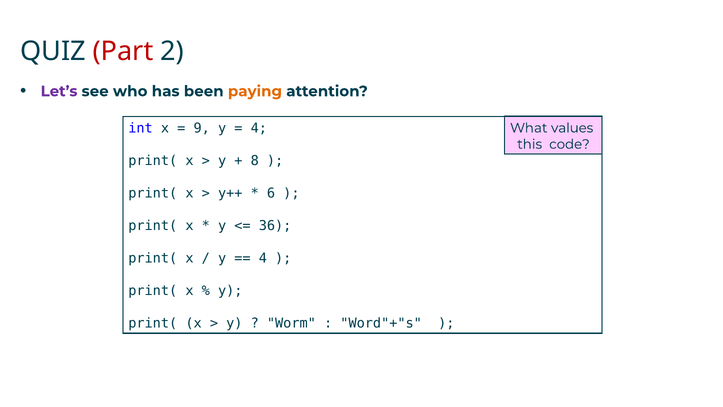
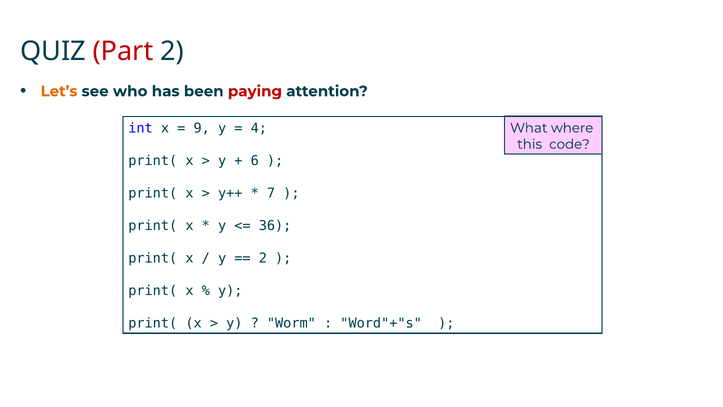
Let’s colour: purple -> orange (59, 91)
paying colour: orange -> red (255, 91)
values: values -> where (572, 128)
8: 8 -> 6 (255, 160)
6: 6 -> 7 (271, 193)
4: 4 -> 2 (263, 258)
